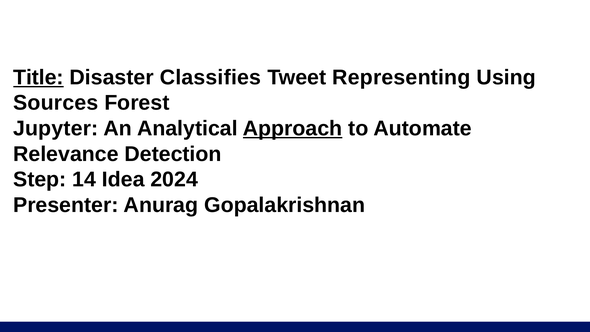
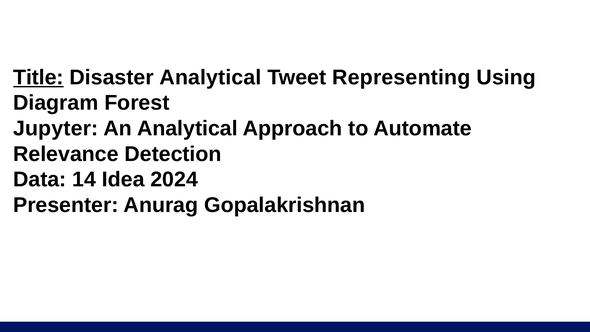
Disaster Classifies: Classifies -> Analytical (210, 77)
Sources: Sources -> Diagram (56, 103)
Approach underline: present -> none (293, 128)
Step: Step -> Data (40, 180)
